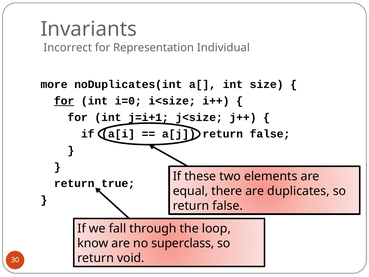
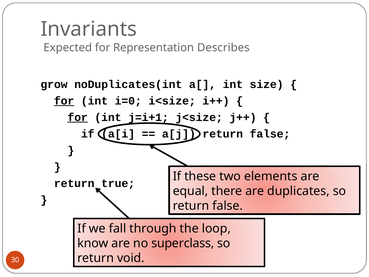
Incorrect: Incorrect -> Expected (68, 48)
Individual: Individual -> Describes (223, 48)
more: more -> grow (54, 84)
for underline: none -> present (78, 117)
